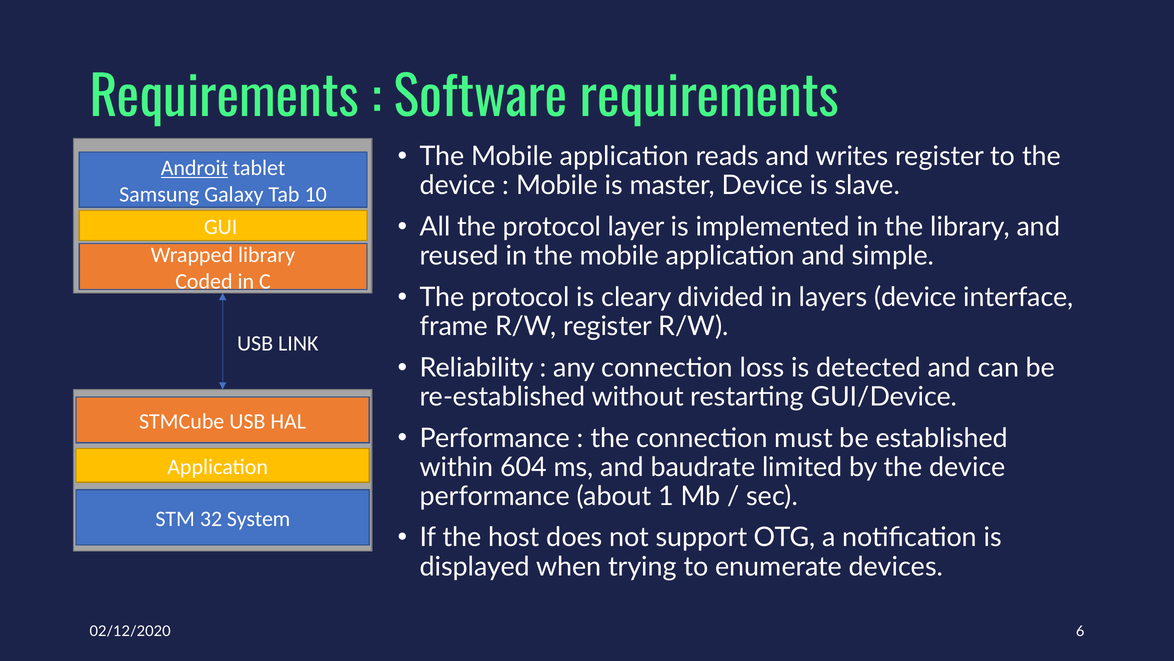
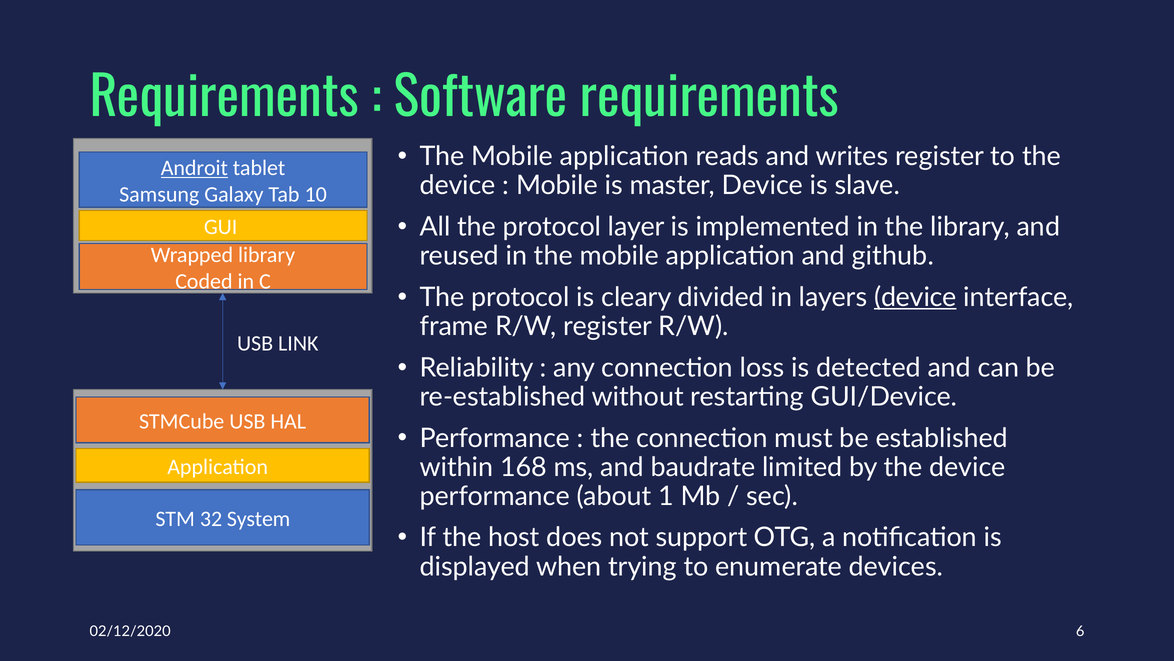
simple: simple -> github (893, 256)
device underline: none -> present (915, 297)
604: 604 -> 168 (523, 467)
